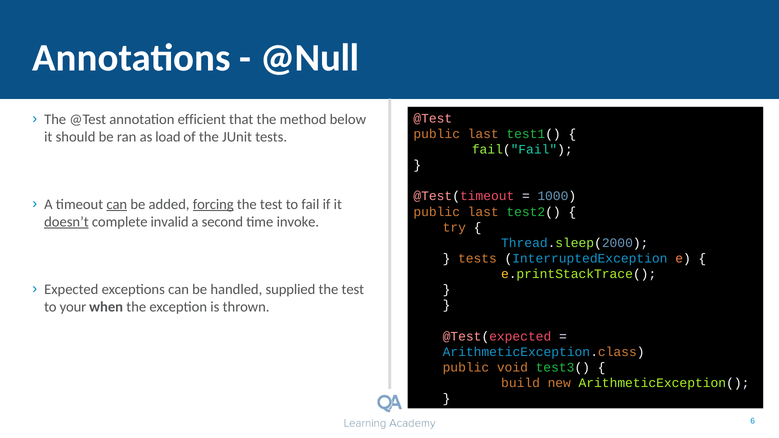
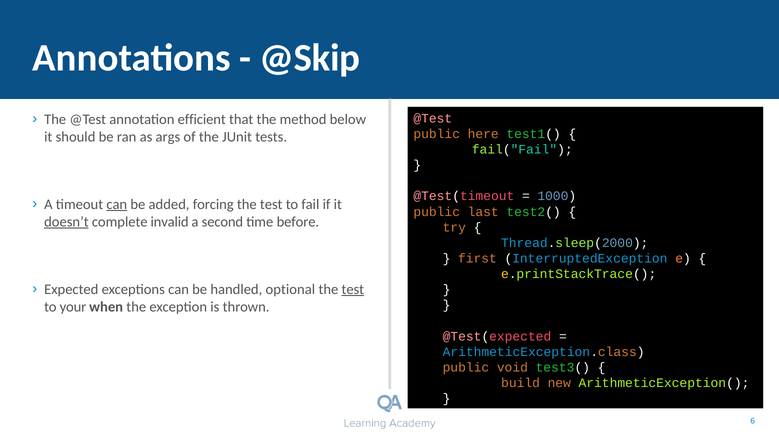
@Null: @Null -> @Skip (310, 58)
last: last -> here (483, 134)
load: load -> args (168, 137)
forcing underline: present -> none (213, 204)
invoke: invoke -> before (298, 222)
tests: tests -> first (477, 259)
supplied: supplied -> optional (290, 290)
test underline: none -> present (353, 290)
